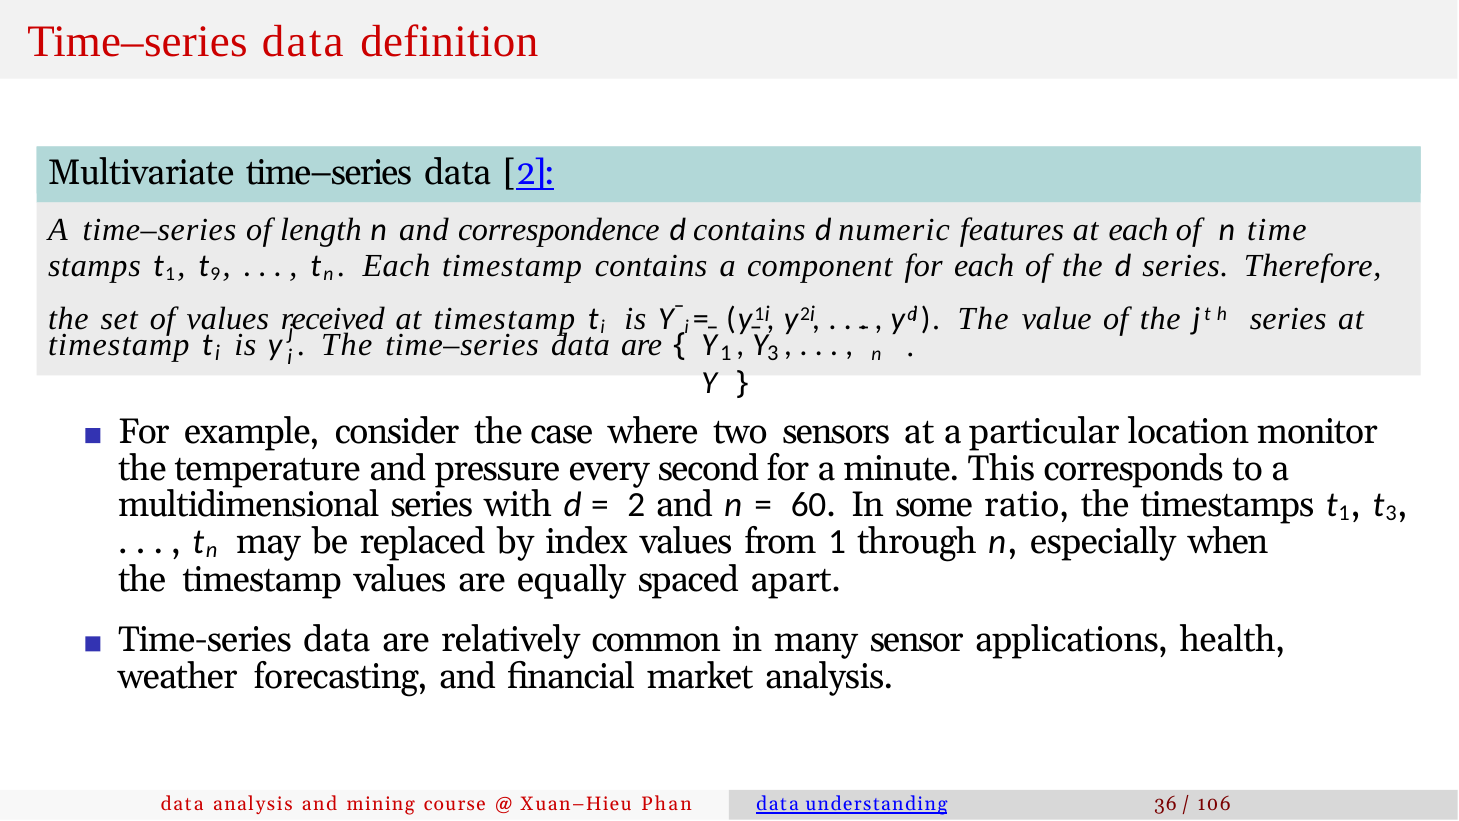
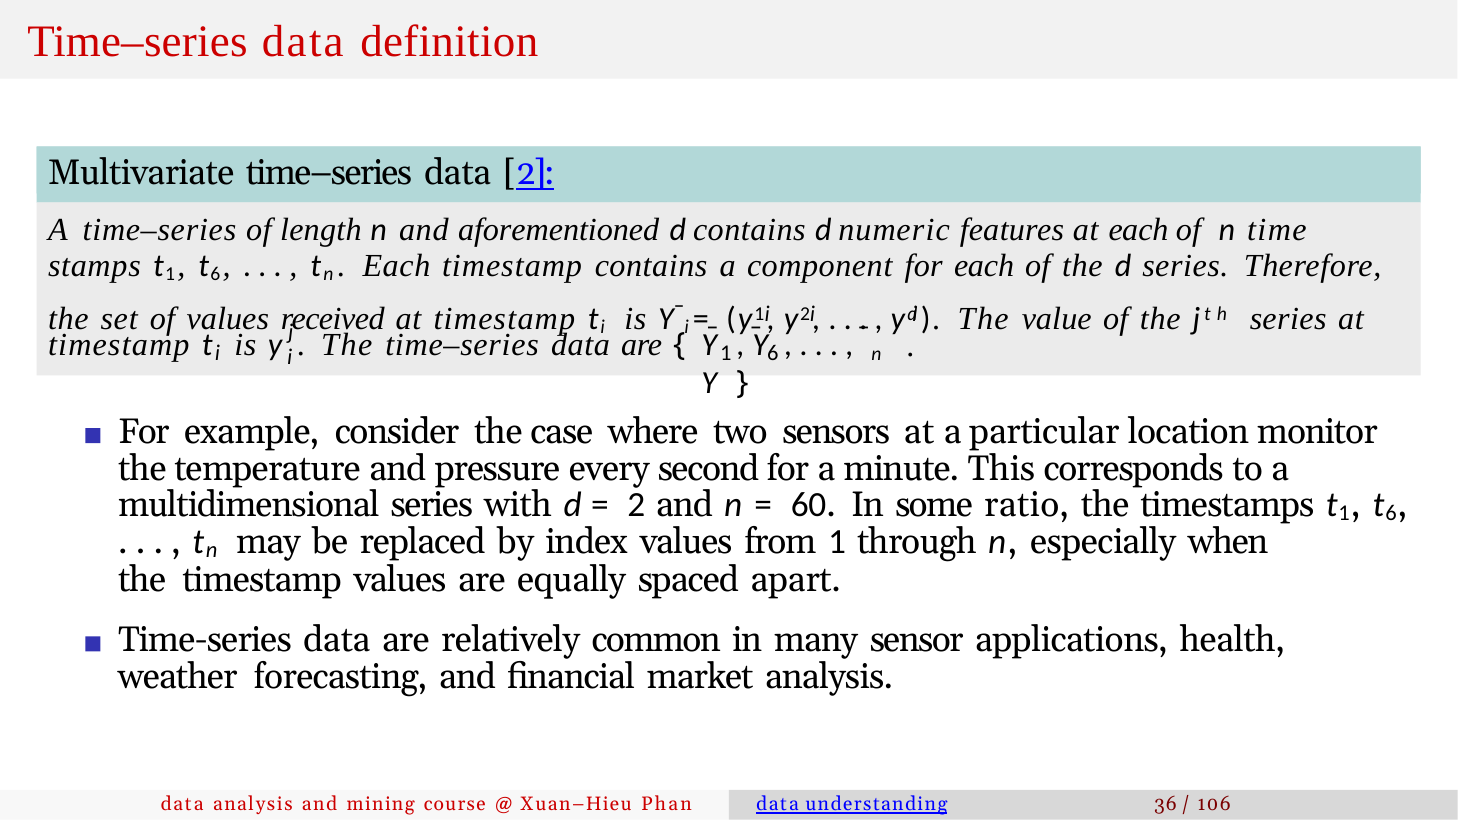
correspondence: correspondence -> aforementioned (559, 230)
9: 9 -> 6 (215, 274)
1 3: 3 -> 6 (773, 353)
3: 3 -> 6 (1391, 513)
